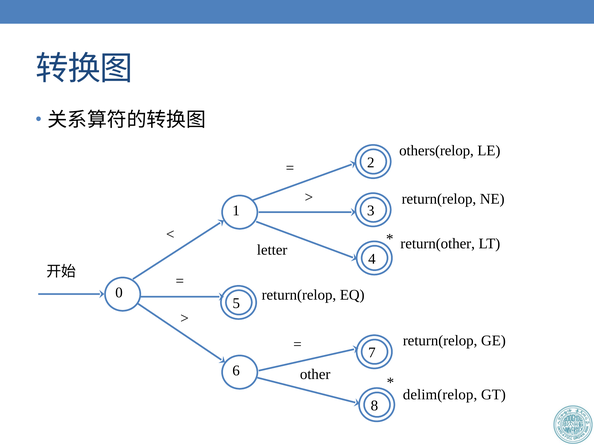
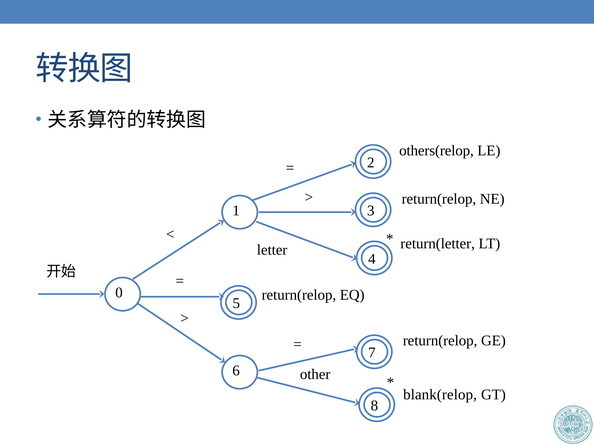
return(other: return(other -> return(letter (438, 244)
delim(relop: delim(relop -> blank(relop (440, 395)
